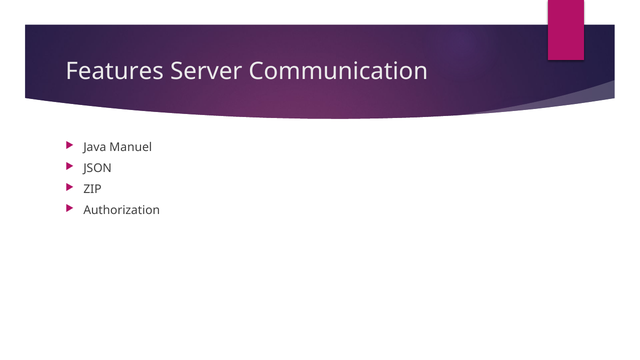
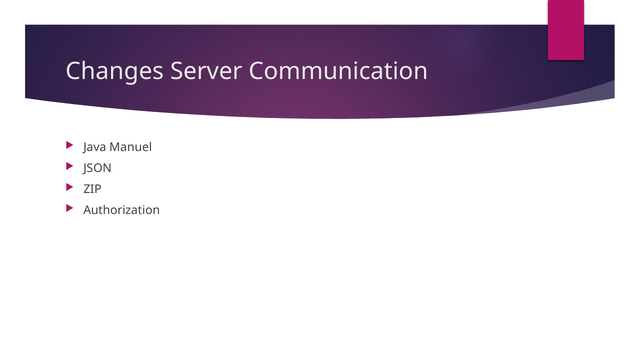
Features: Features -> Changes (115, 71)
